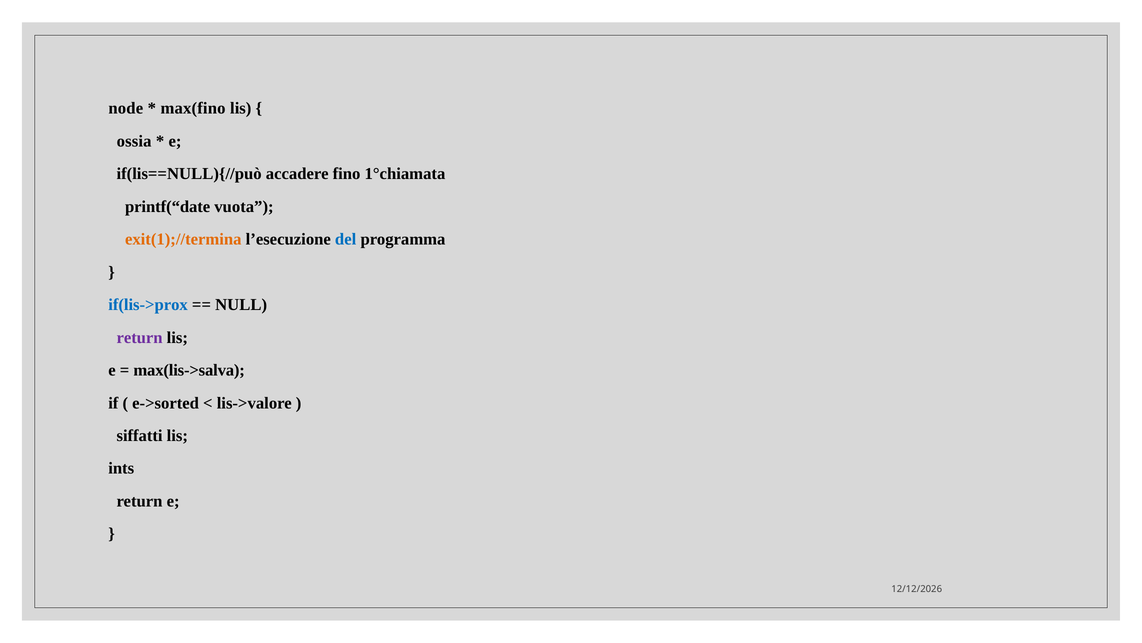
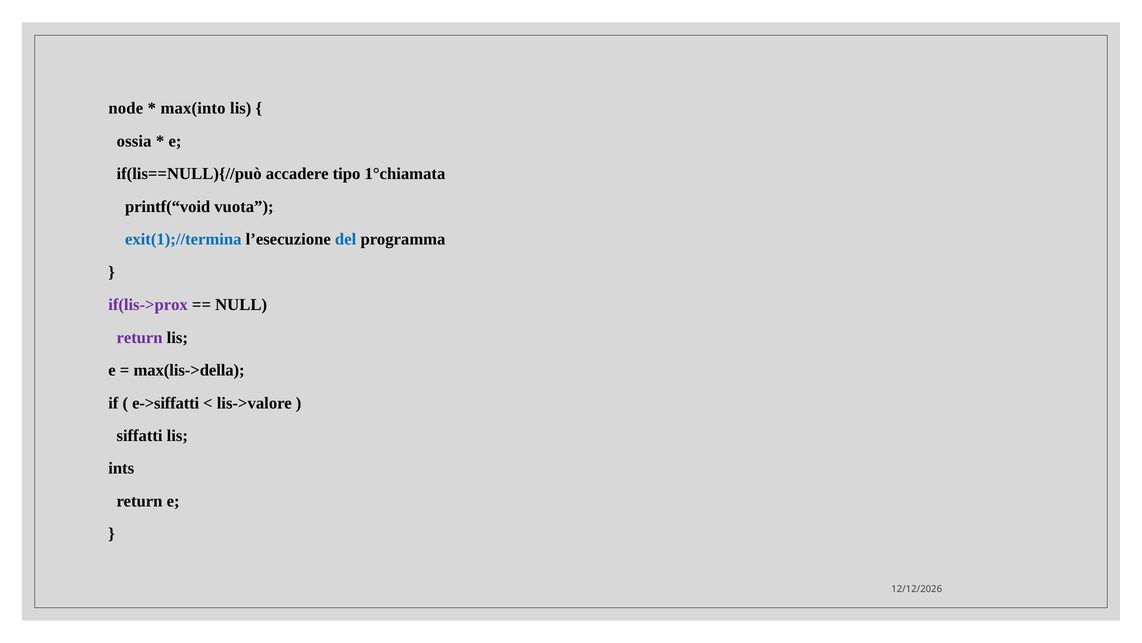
max(fino: max(fino -> max(into (193, 108)
fino: fino -> tipo (347, 174)
printf(“date: printf(“date -> printf(“void (168, 206)
exit(1);//termina colour: orange -> blue (183, 239)
if(lis->prox colour: blue -> purple (148, 304)
max(lis->salva: max(lis->salva -> max(lis->della (189, 370)
e->sorted: e->sorted -> e->siffatti (166, 403)
